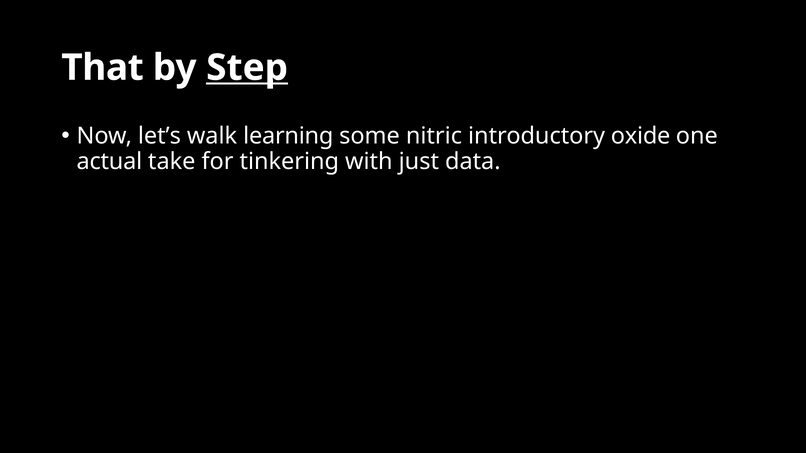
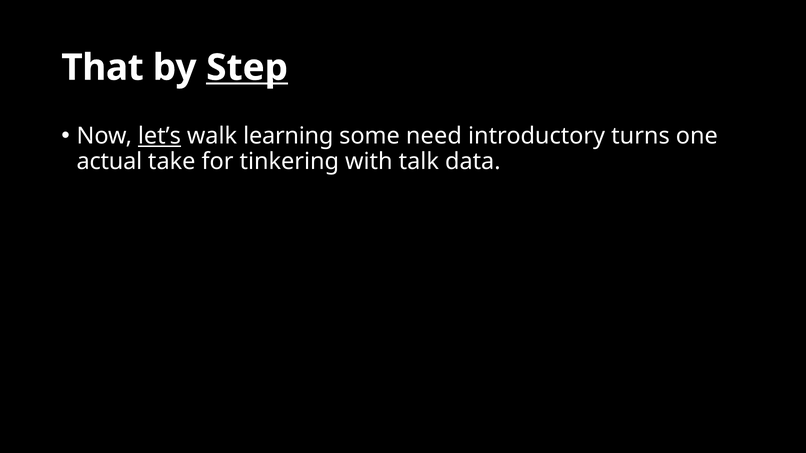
let’s underline: none -> present (159, 136)
nitric: nitric -> need (434, 136)
oxide: oxide -> turns (641, 136)
just: just -> talk (419, 162)
